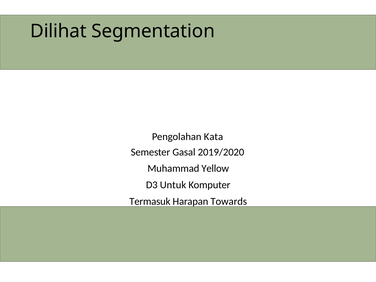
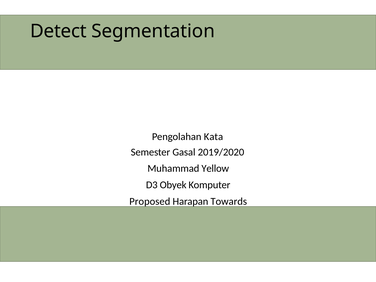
Dilihat: Dilihat -> Detect (58, 31)
Untuk: Untuk -> Obyek (173, 185)
Termasuk: Termasuk -> Proposed (150, 201)
